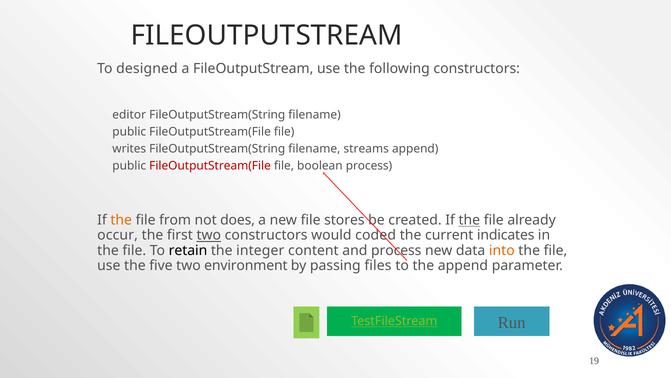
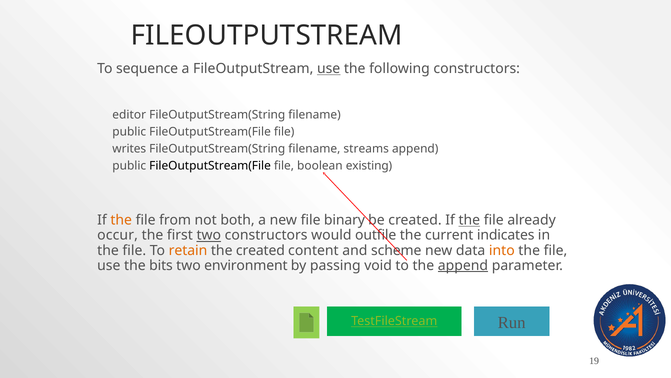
designed: designed -> sequence (147, 69)
use underline: none -> present (329, 69)
FileOutputStream(File colour: red -> black (210, 166)
boolean process: process -> existing (369, 166)
does: does -> both (238, 220)
stores: stores -> binary (344, 220)
coded: coded -> outfile (376, 235)
retain colour: black -> orange (188, 250)
the integer: integer -> created (260, 250)
and process: process -> scheme (396, 250)
five: five -> bits (161, 265)
files: files -> void (378, 265)
append underline: none -> present (463, 265)
